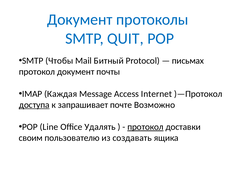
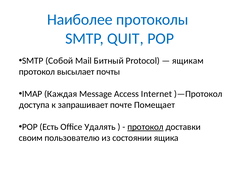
Документ: Документ -> Наиболее (80, 20)
Чтобы: Чтобы -> Собой (59, 61)
письмах: письмах -> ящикам (188, 61)
протокол документ: документ -> высылает (76, 72)
доступа underline: present -> none (34, 105)
Возможно: Возможно -> Помещает (155, 105)
Line: Line -> Есть (49, 127)
создавать: создавать -> состоянии (132, 138)
